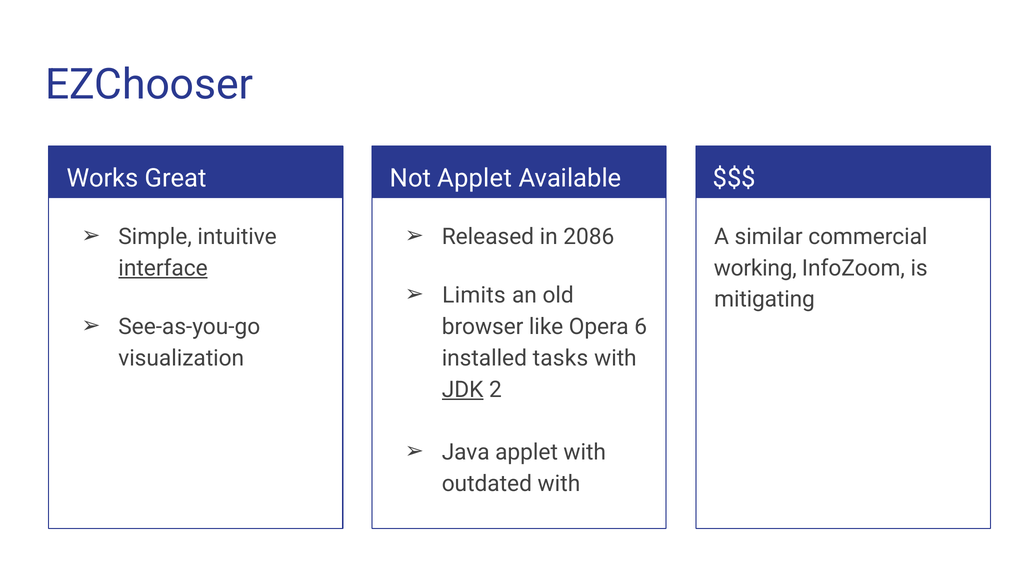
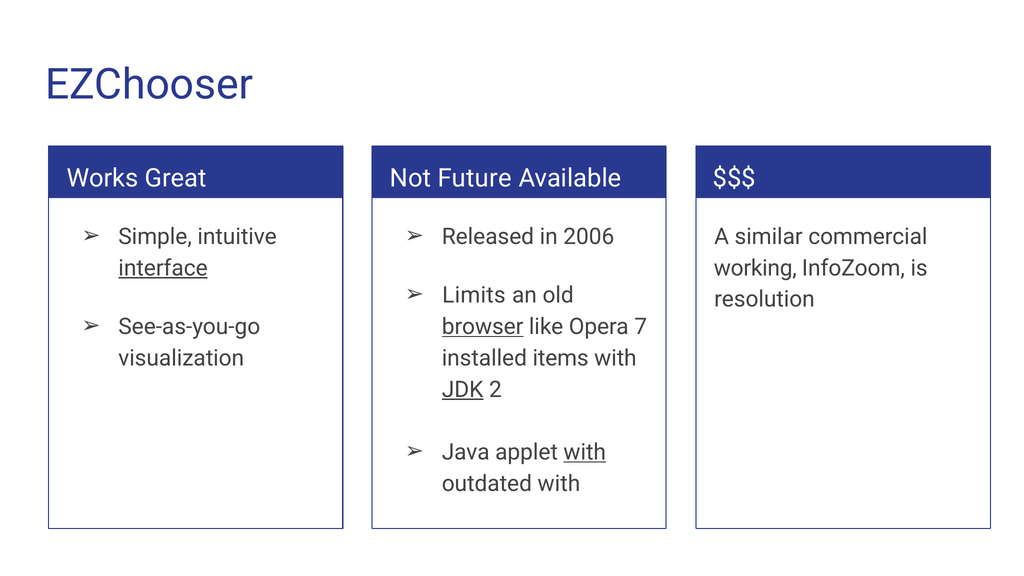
Not Applet: Applet -> Future (475, 178)
2086: 2086 -> 2006 (589, 237)
mitigating: mitigating -> resolution (764, 299)
browser underline: none -> present (483, 327)
6: 6 -> 7 (641, 327)
tasks: tasks -> items (561, 358)
with underline: none -> present (585, 452)
